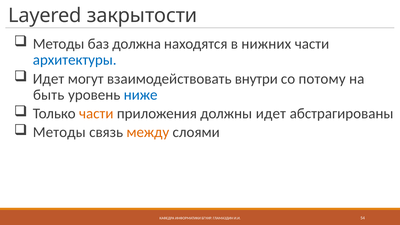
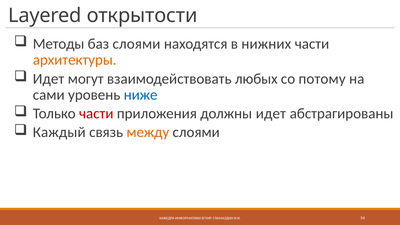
закрытости: закрытости -> открытости (142, 16)
баз должна: должна -> слоями (136, 44)
архитектуры colour: blue -> orange (75, 60)
внутри: внутри -> любых (256, 79)
быть: быть -> сами (49, 95)
части colour: orange -> red (96, 114)
Методы: Методы -> Каждый (59, 132)
